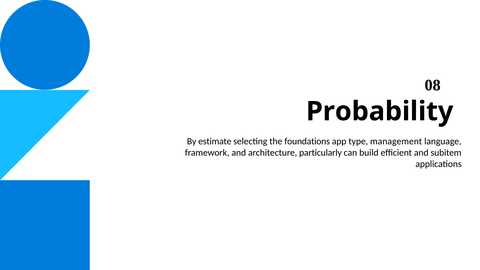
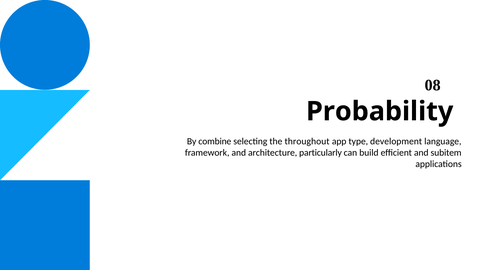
estimate: estimate -> combine (215, 141)
foundations: foundations -> throughout (307, 141)
management: management -> development (396, 141)
